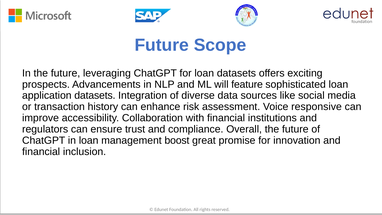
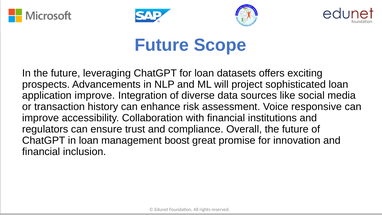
feature: feature -> project (247, 84)
application datasets: datasets -> improve (95, 95)
